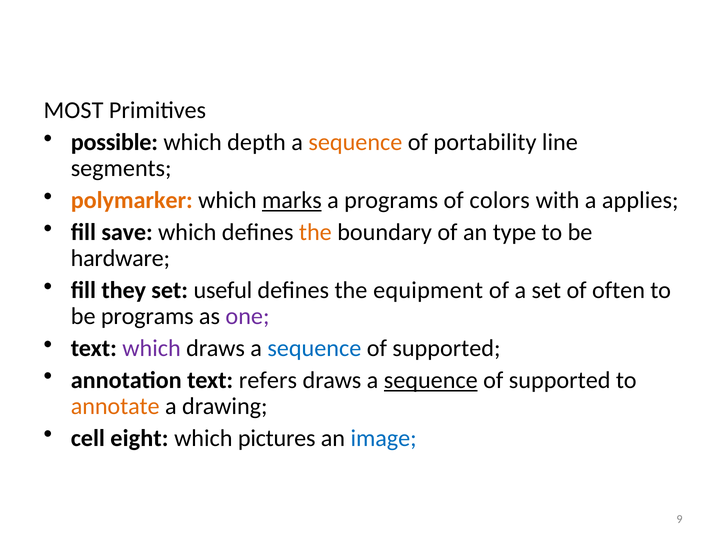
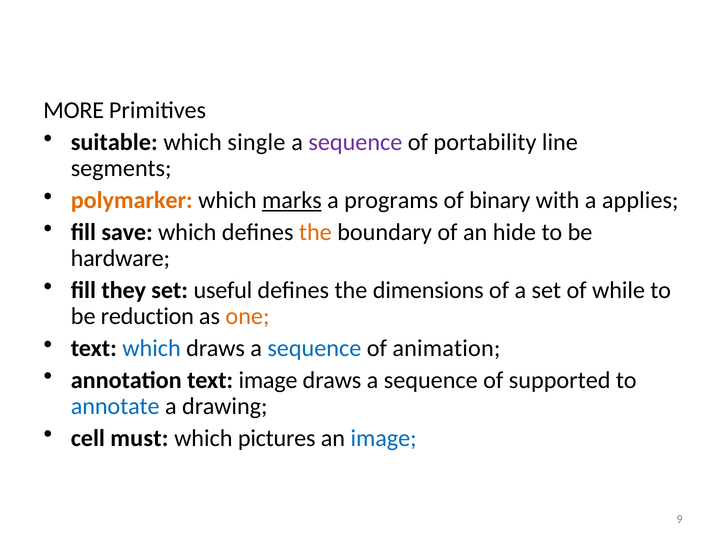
MOST: MOST -> MORE (74, 111)
possible: possible -> suitable (114, 143)
depth: depth -> single (256, 143)
sequence colour: orange -> purple (355, 143)
colors: colors -> binary (500, 201)
type: type -> hide (514, 233)
equipment: equipment -> dimensions (428, 291)
often: often -> while (619, 291)
be programs: programs -> reduction (147, 317)
one colour: purple -> orange (247, 317)
which colour: purple -> blue (152, 349)
supported: supported -> animation (446, 349)
text refers: refers -> image (268, 381)
sequence underline: present -> none (431, 381)
annotate colour: orange -> blue (115, 407)
eight: eight -> must (139, 439)
